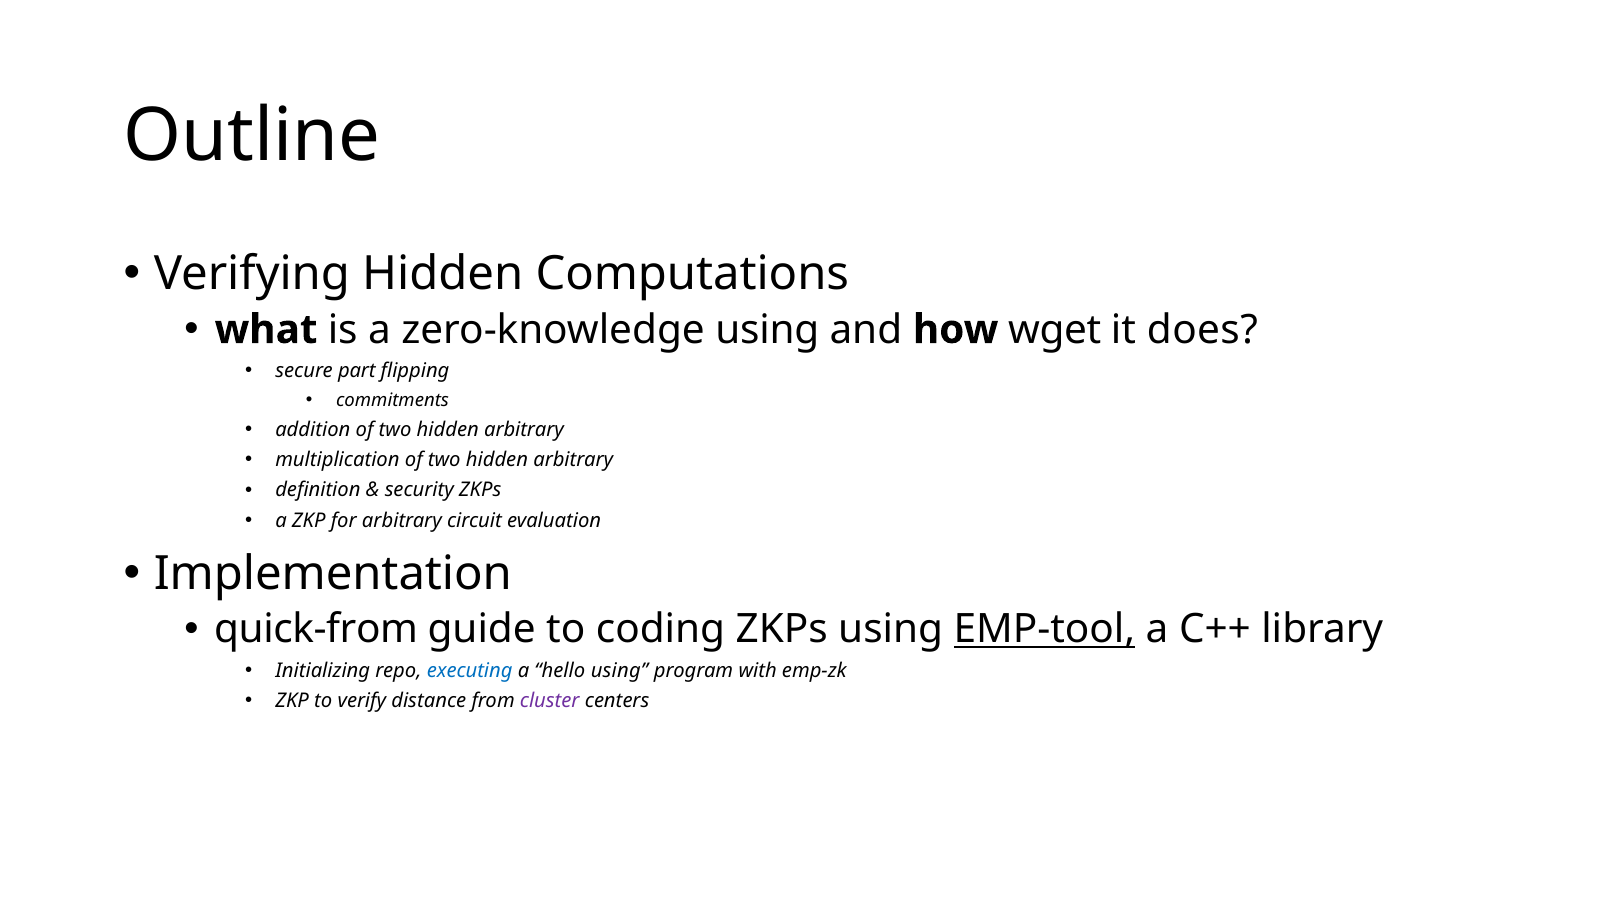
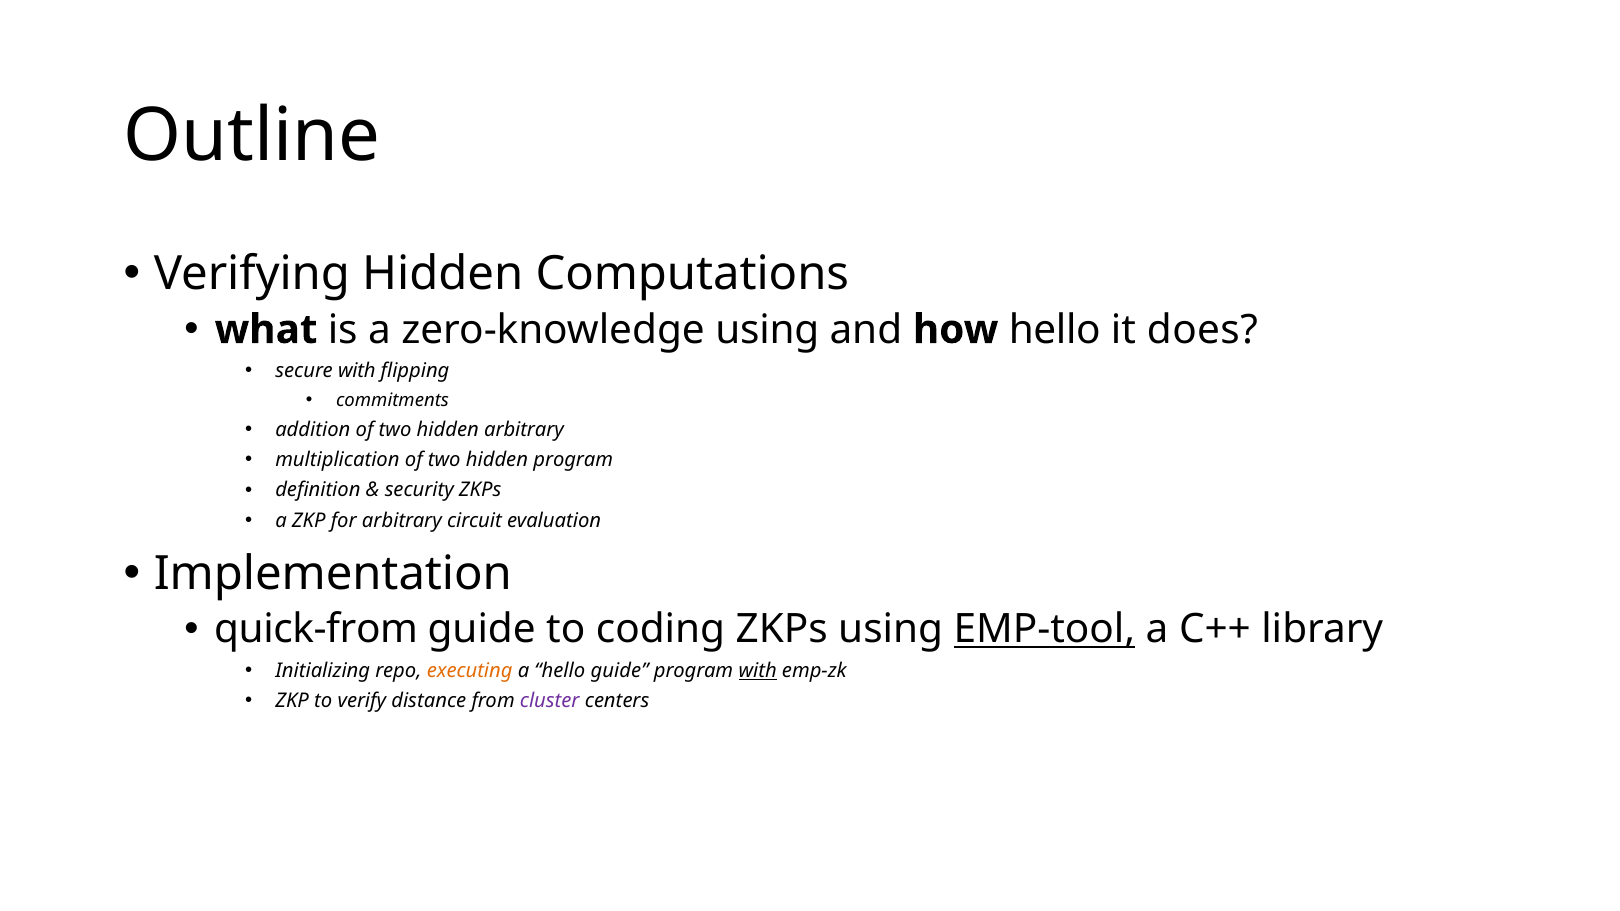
how wget: wget -> hello (1055, 330)
secure part: part -> with (357, 371)
arbitrary: arbitrary -> program (573, 460)
executing colour: blue -> orange (470, 671)
hello using: using -> guide (620, 671)
with underline: none -> present (758, 671)
